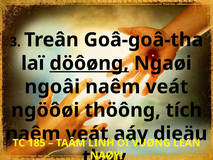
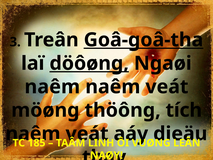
Goâ-goâ-tha underline: none -> present (144, 40)
ngoâi: ngoâi -> naêm (52, 87)
ngöôøi: ngöôøi -> möøng (45, 110)
